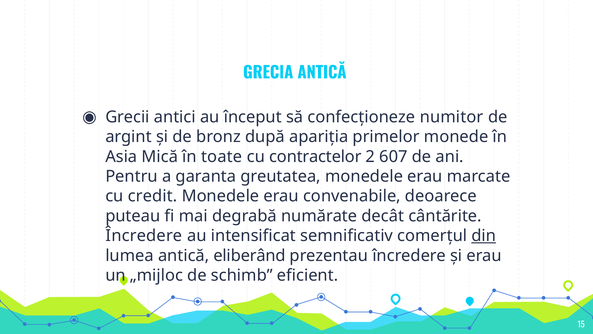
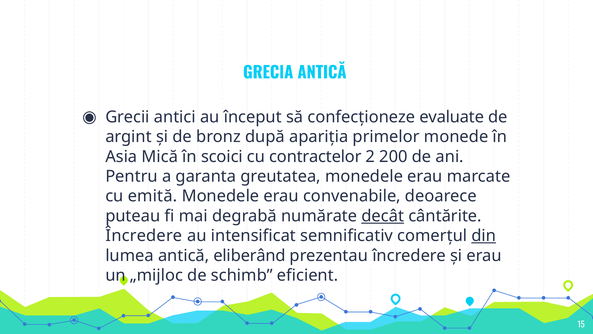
numitor: numitor -> evaluate (452, 117)
toate: toate -> scoici (222, 156)
607: 607 -> 200 (393, 156)
credit: credit -> emită (152, 196)
decât underline: none -> present (383, 216)
